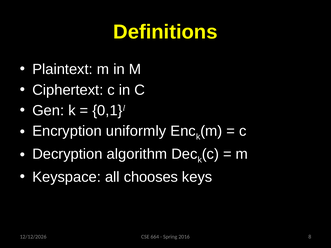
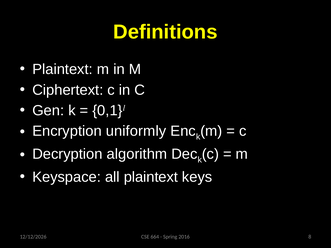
all chooses: chooses -> plaintext (151, 177)
